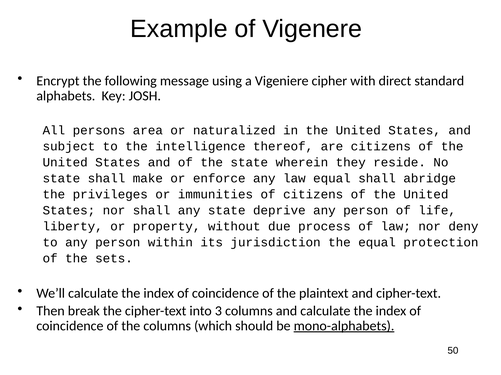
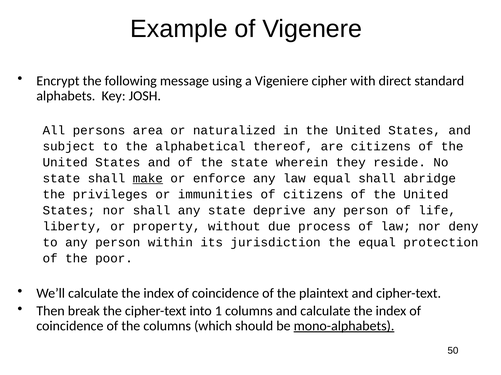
intelligence: intelligence -> alphabetical (200, 147)
make underline: none -> present (148, 179)
sets: sets -> poor (114, 259)
3: 3 -> 1 (218, 312)
